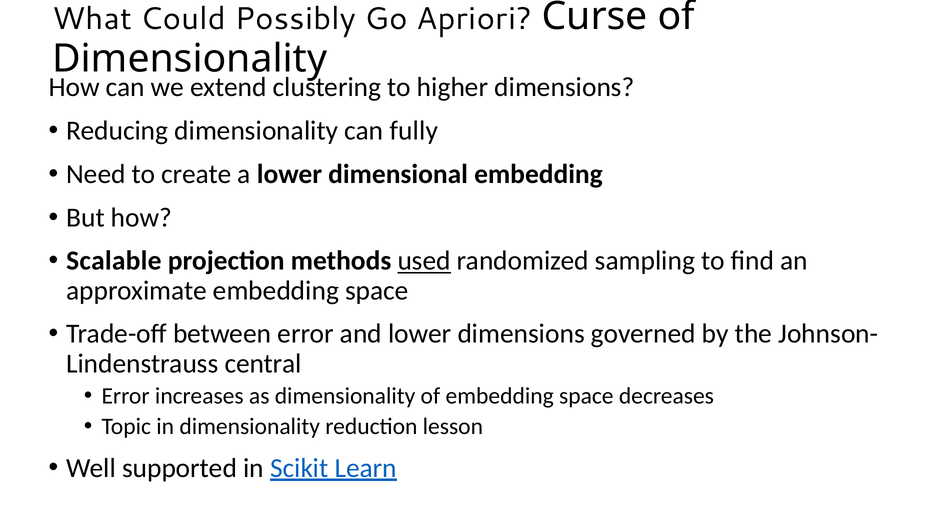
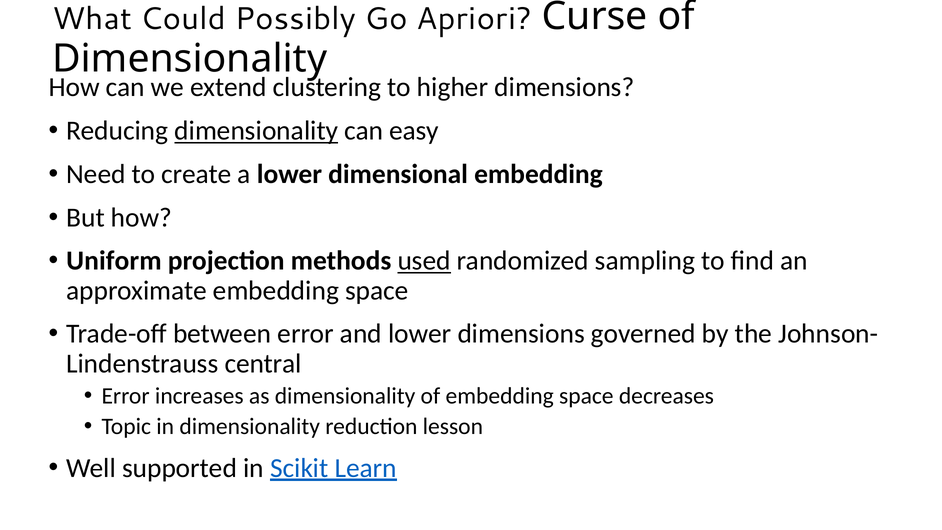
dimensionality underline: none -> present (256, 131)
fully: fully -> easy (414, 131)
Scalable: Scalable -> Uniform (114, 261)
